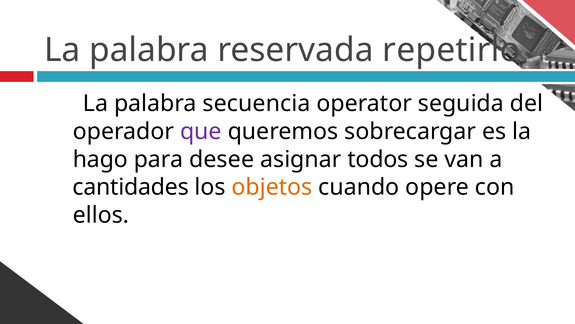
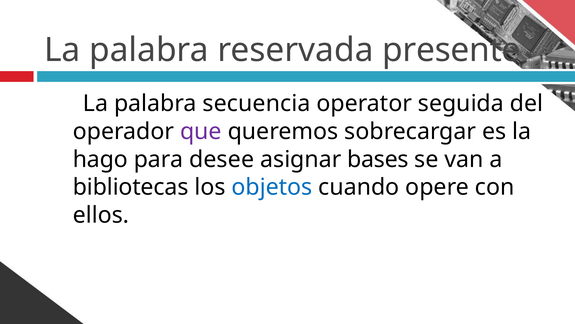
repetirlo: repetirlo -> presente (451, 50)
todos: todos -> bases (378, 159)
cantidades: cantidades -> bibliotecas (131, 187)
objetos colour: orange -> blue (272, 187)
